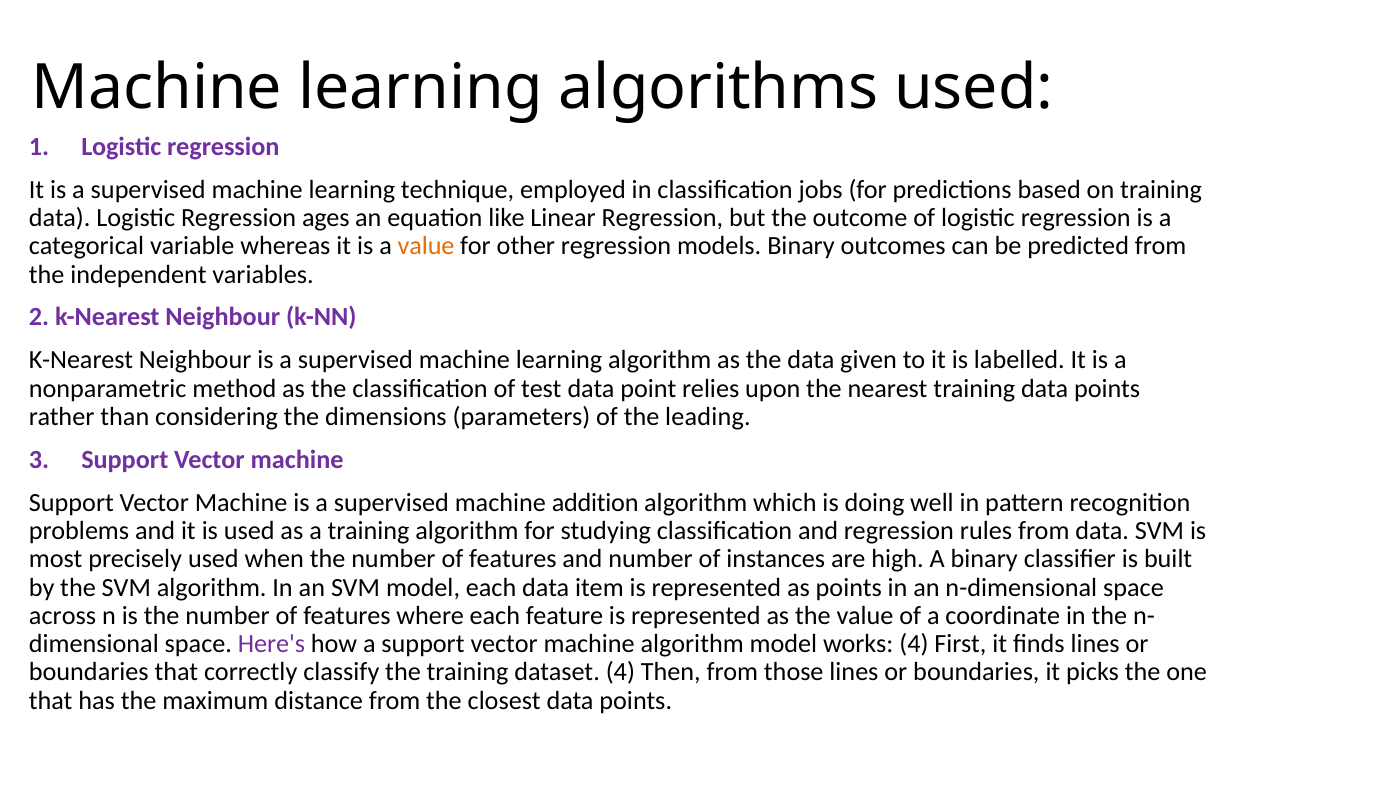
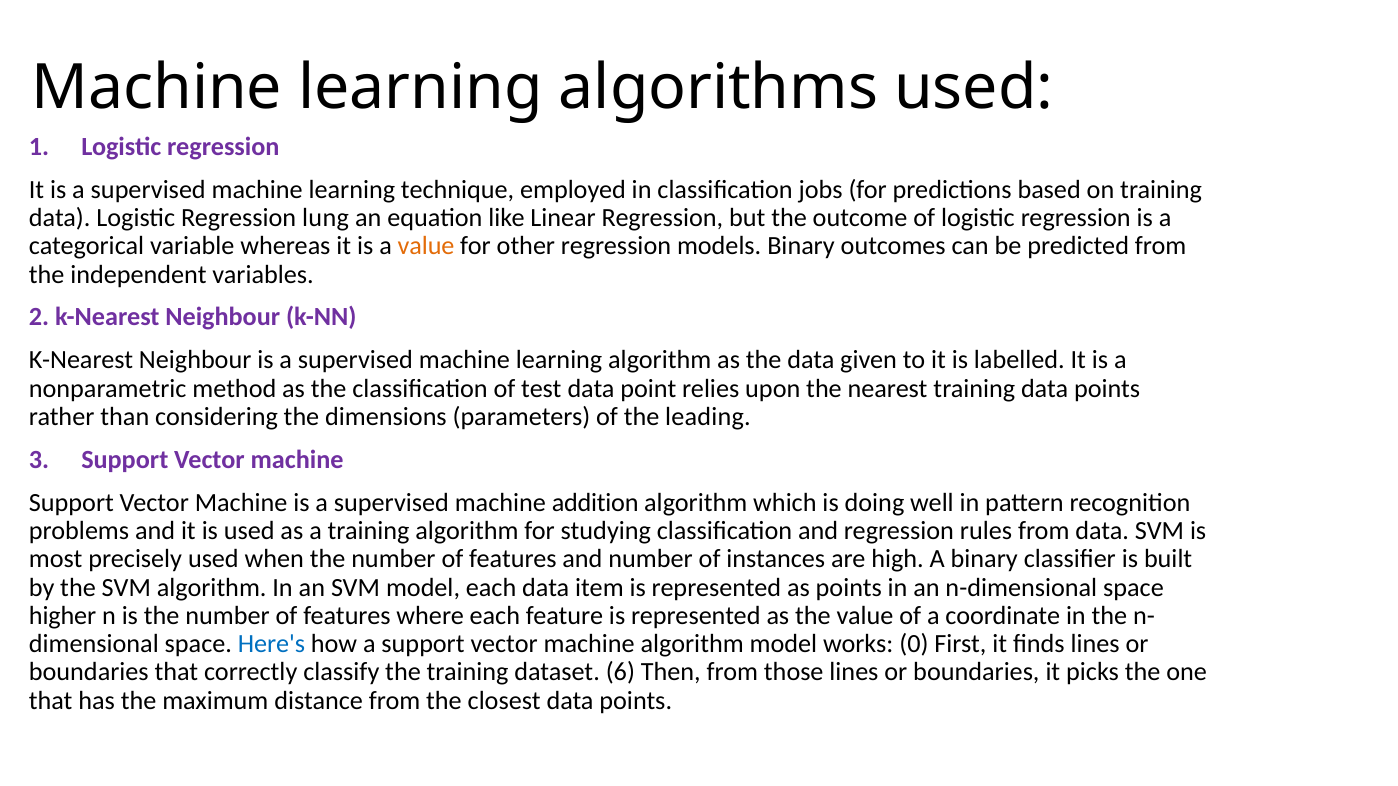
ages: ages -> lung (326, 218)
across: across -> higher (63, 616)
Here's colour: purple -> blue (271, 644)
works 4: 4 -> 0 (914, 644)
dataset 4: 4 -> 6 (620, 673)
